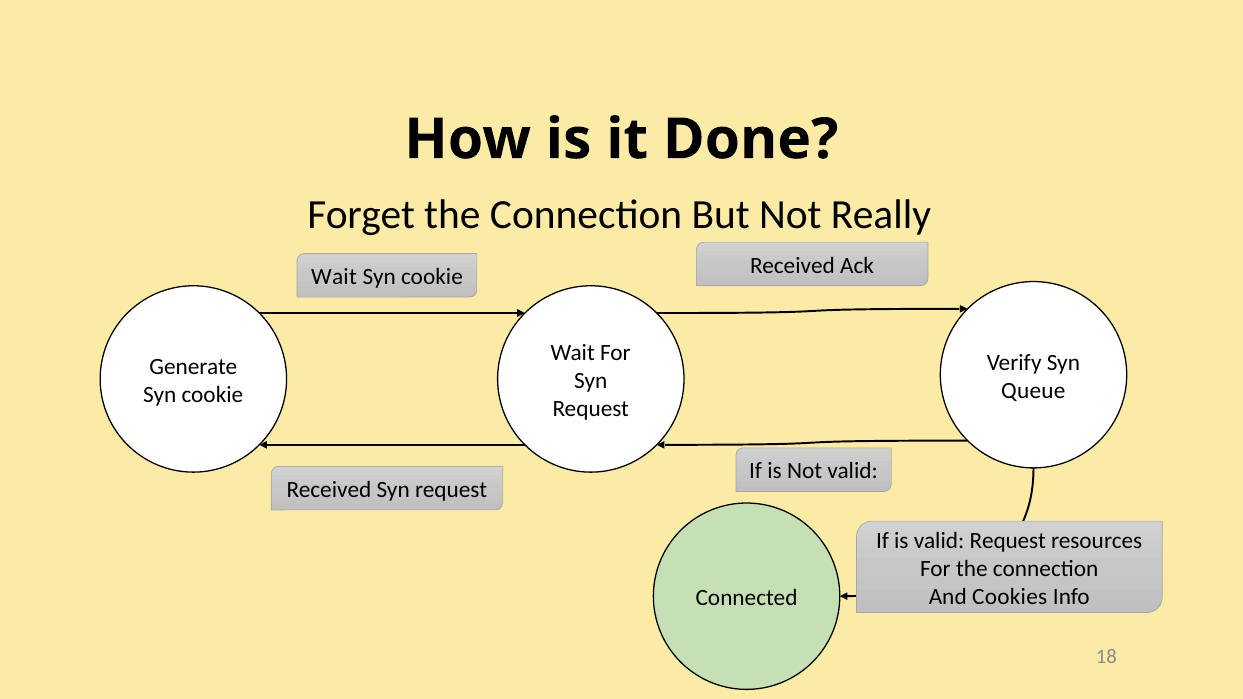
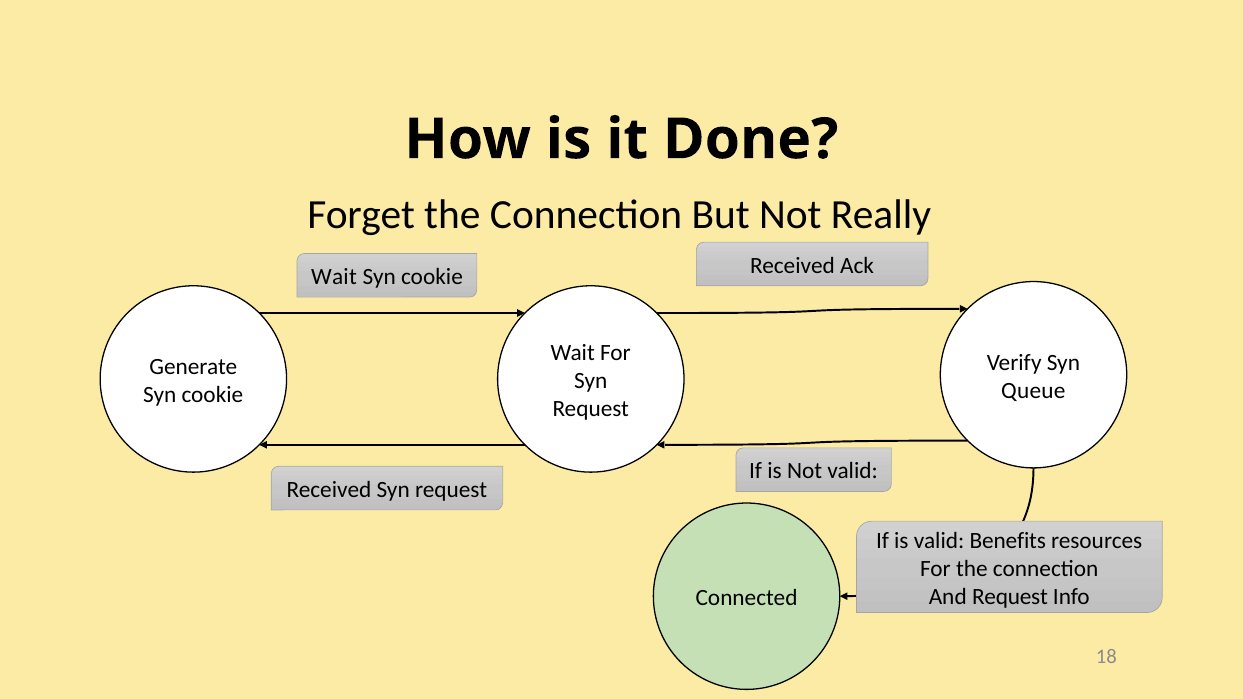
valid Request: Request -> Benefits (1008, 541)
And Cookies: Cookies -> Request (1010, 597)
